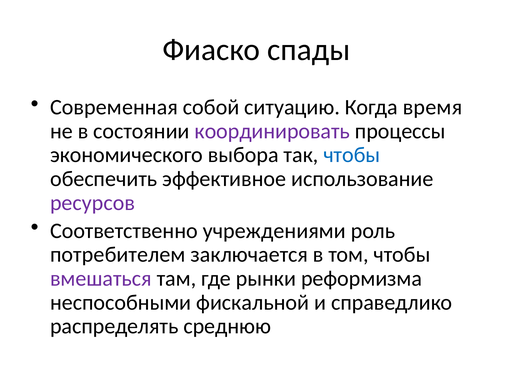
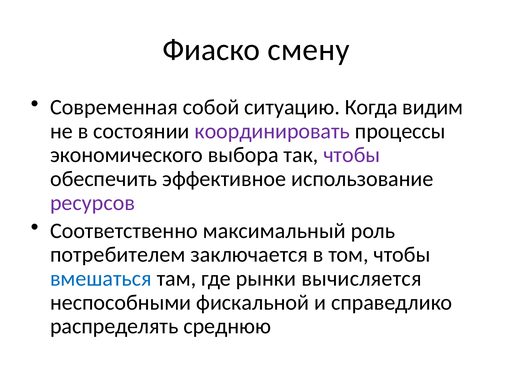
спады: спады -> смену (309, 50)
время: время -> видим (433, 107)
чтобы colour: blue -> purple (352, 155)
учреждениями: учреждениями -> максимальный (274, 231)
вмешаться colour: purple -> blue (101, 278)
реформизма: реформизма -> вычисляется (361, 278)
